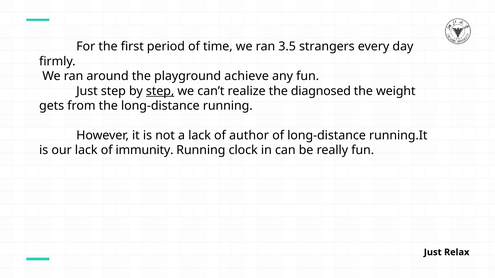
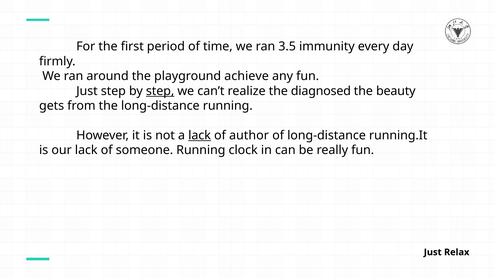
strangers: strangers -> immunity (327, 47)
weight: weight -> beauty (396, 91)
lack underline: none -> present (200, 136)
immunity: immunity -> someone (144, 150)
